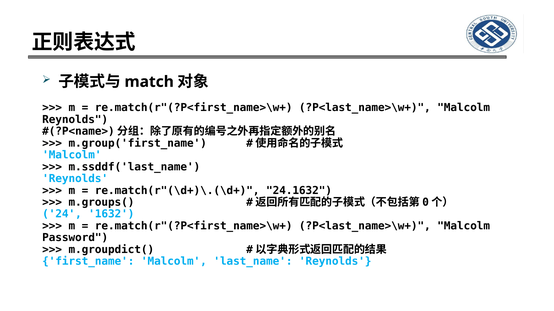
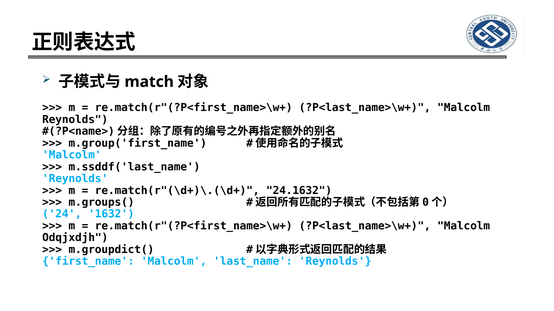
Password: Password -> Odqjxdjh (75, 238)
